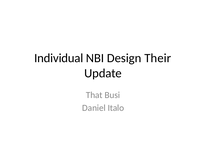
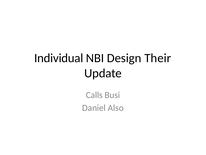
That: That -> Calls (94, 95)
Italo: Italo -> Also (116, 108)
